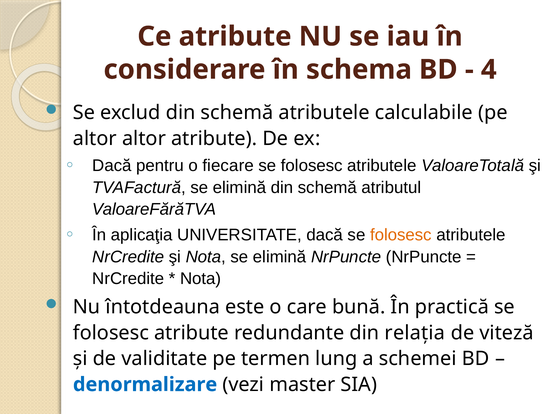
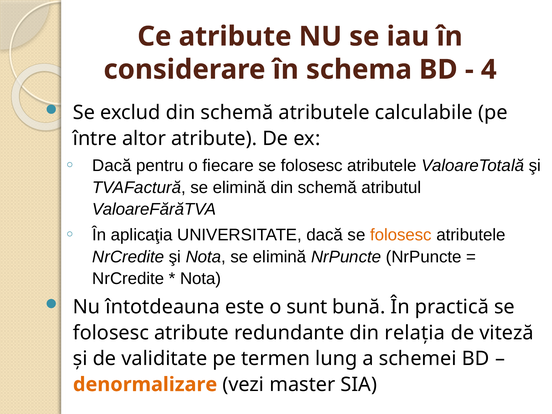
altor: altor -> între (95, 139)
care: care -> sunt (307, 307)
denormalizare colour: blue -> orange (145, 385)
